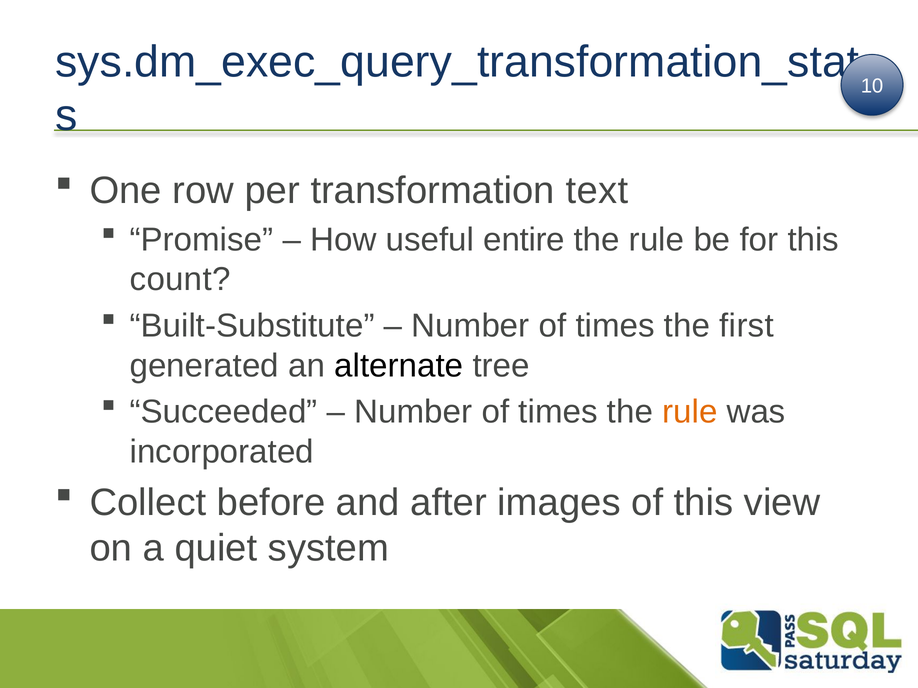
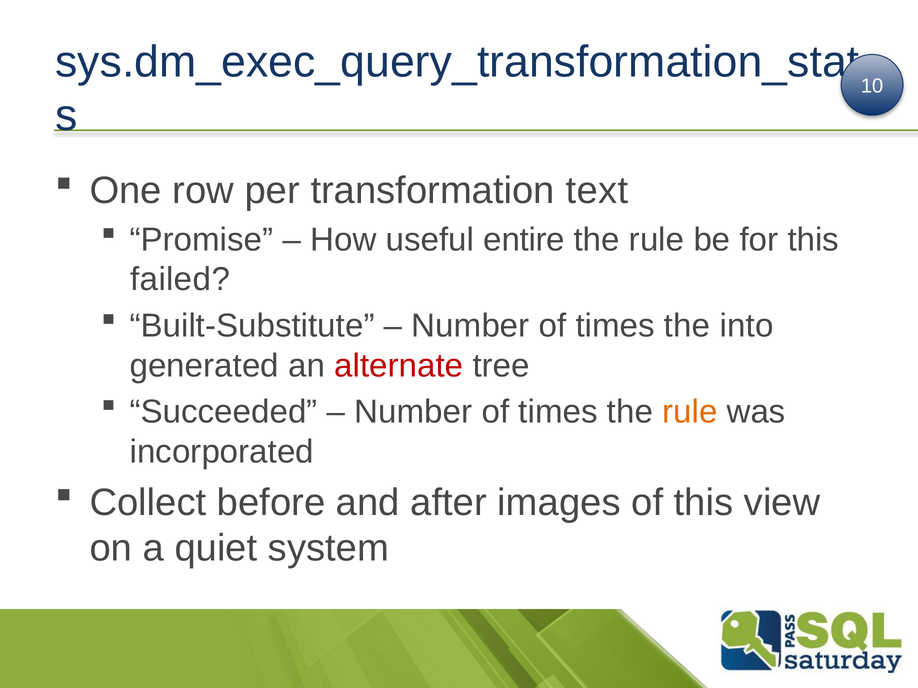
count: count -> failed (180, 280)
first: first -> into (747, 326)
alternate colour: black -> red (399, 366)
